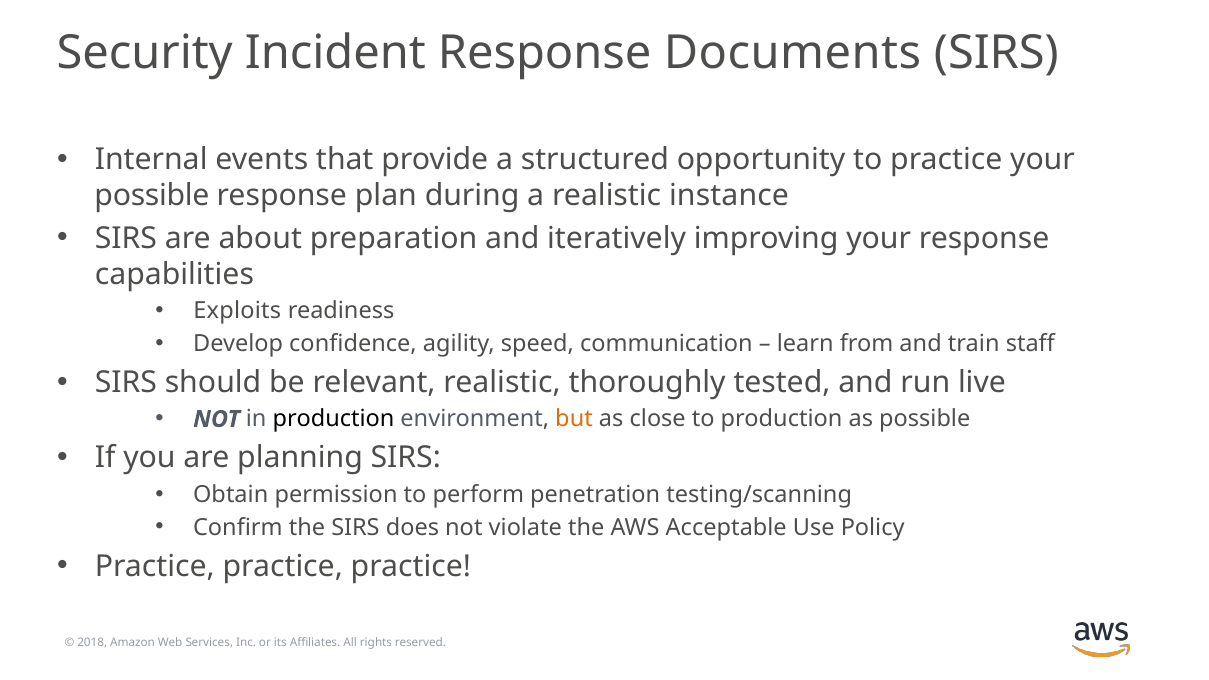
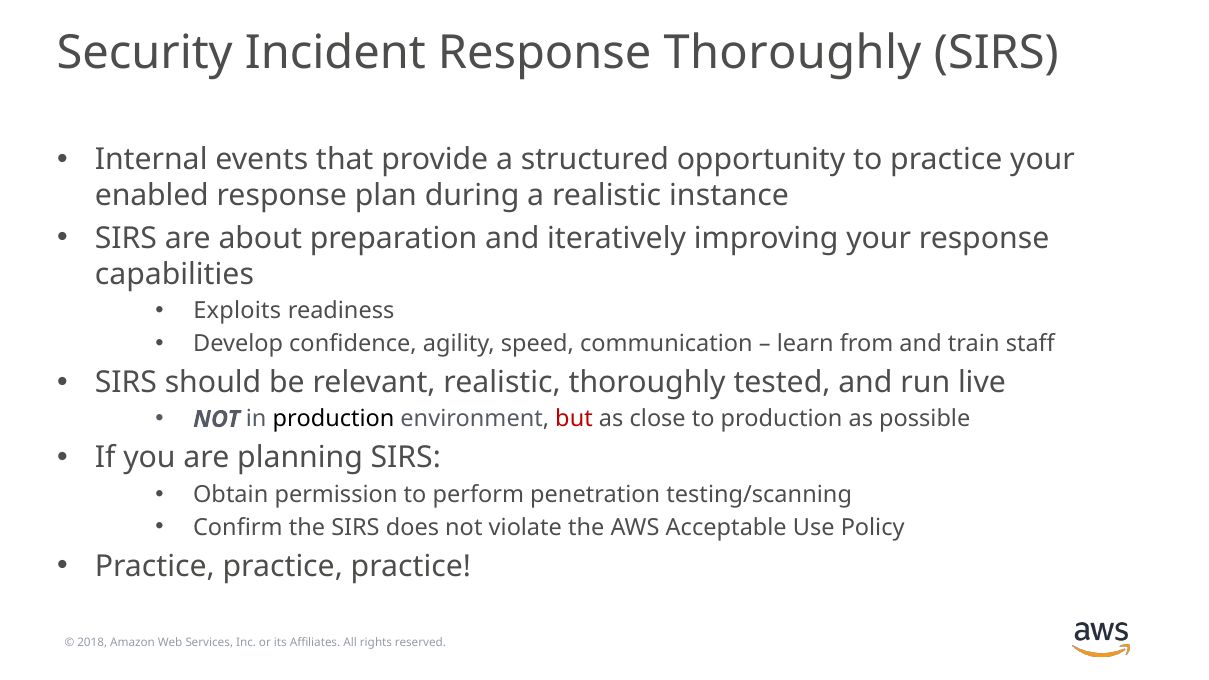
Response Documents: Documents -> Thoroughly (793, 53)
possible: possible -> enabled (152, 196)
but colour: orange -> red (574, 419)
